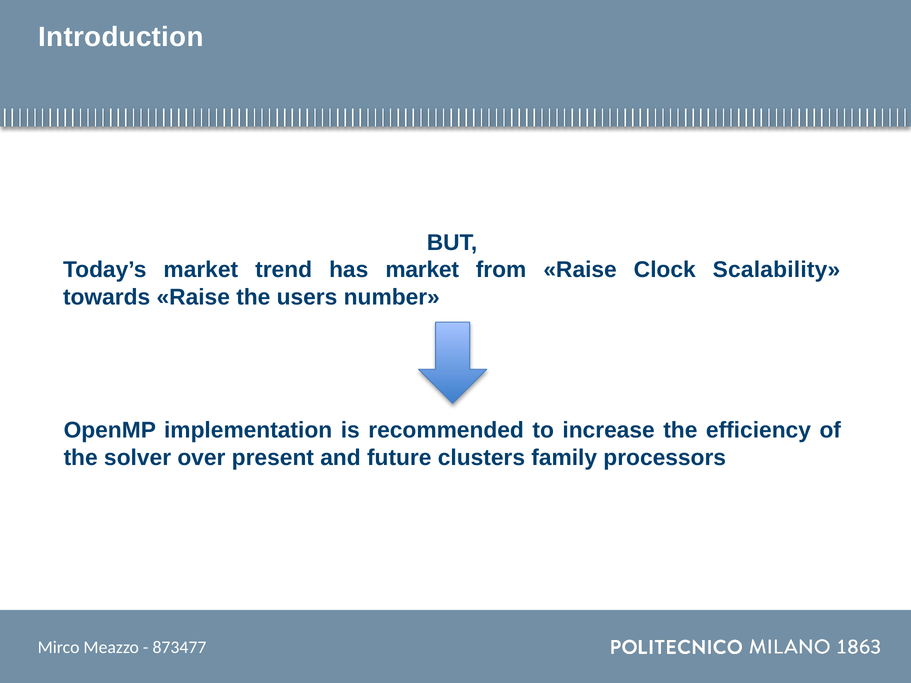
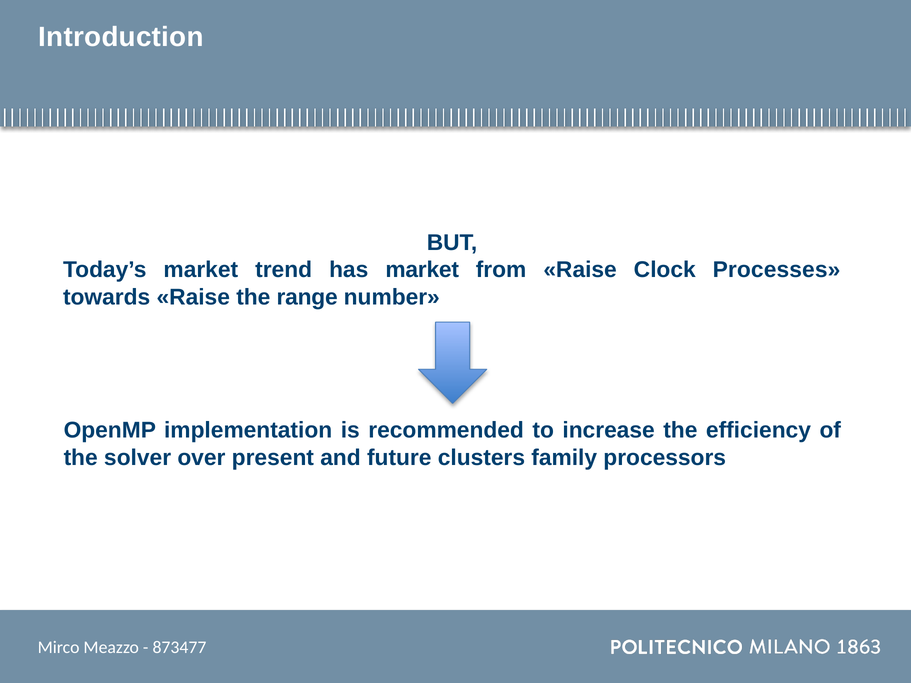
Scalability: Scalability -> Processes (777, 270)
users: users -> range (307, 297)
